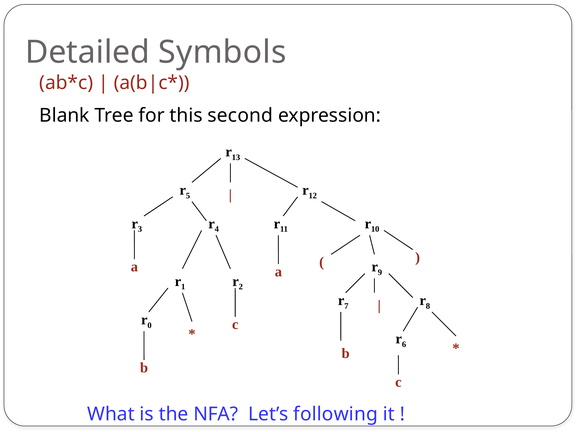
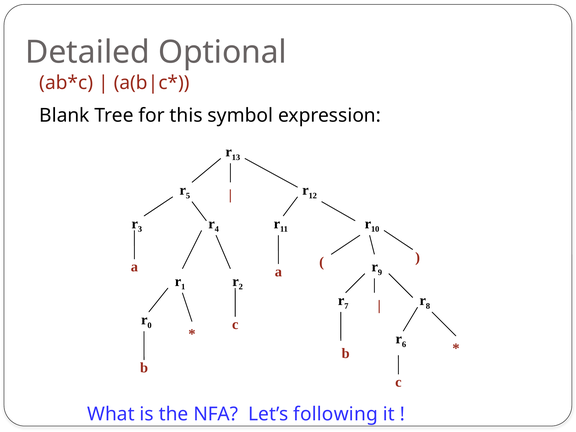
Symbols: Symbols -> Optional (223, 52)
second: second -> symbol (240, 116)
